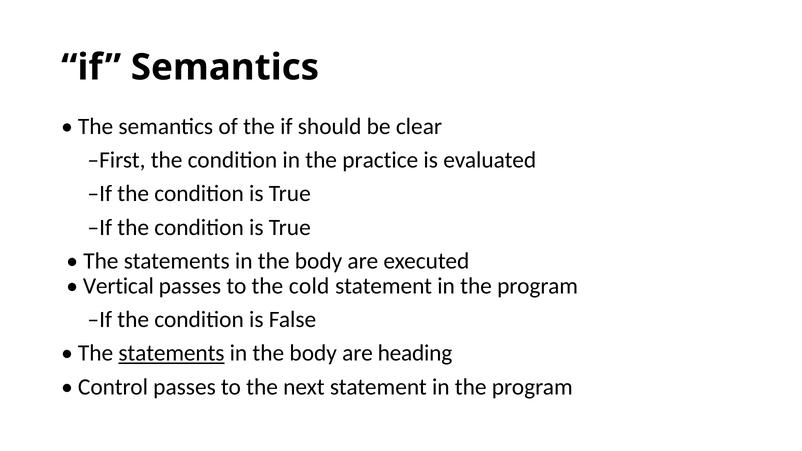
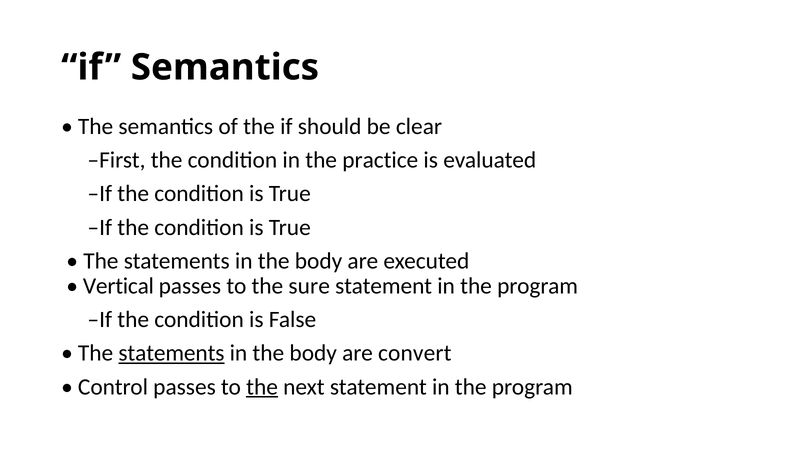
cold: cold -> sure (309, 286)
heading: heading -> convert (415, 353)
the underline: none -> present (262, 387)
